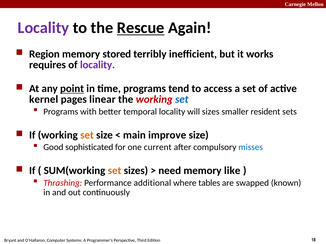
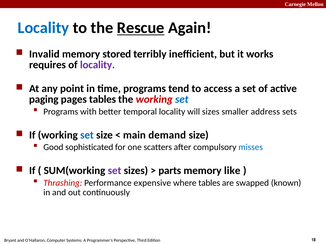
Locality colour: purple -> blue (43, 28)
Region: Region -> Invalid (44, 54)
point underline: present -> none (72, 89)
kernel: kernel -> paging (44, 100)
pages linear: linear -> tables (103, 100)
resident: resident -> address (265, 112)
set colour: orange -> blue (87, 135)
improve: improve -> demand (167, 135)
current: current -> scatters (158, 147)
set colour: orange -> purple (115, 171)
need: need -> parts (170, 171)
additional: additional -> expensive (152, 183)
